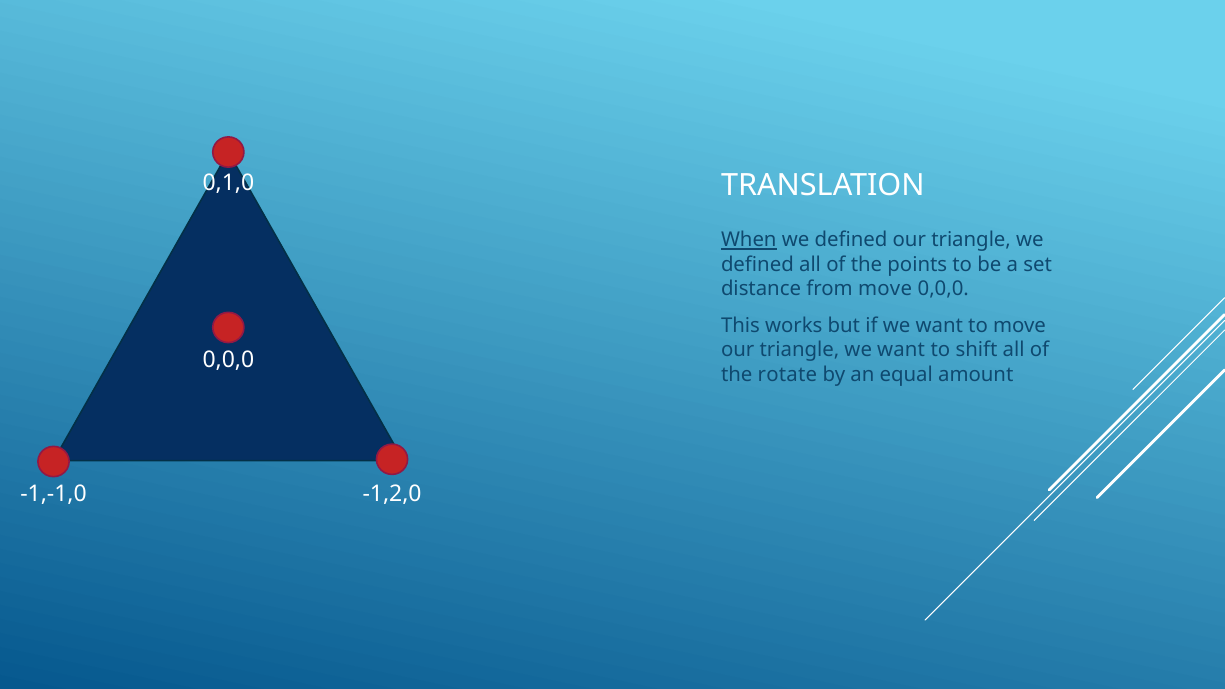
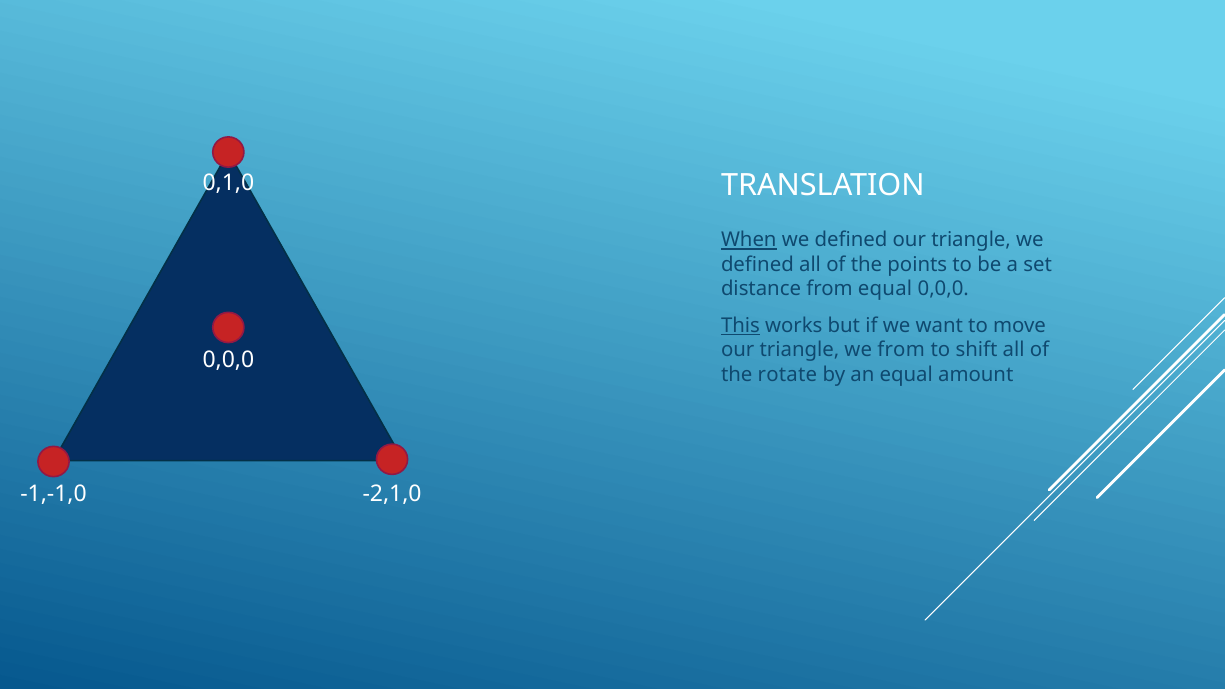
from move: move -> equal (885, 289)
This underline: none -> present (740, 325)
triangle we want: want -> from (901, 350)
-1,2,0: -1,2,0 -> -2,1,0 (392, 494)
